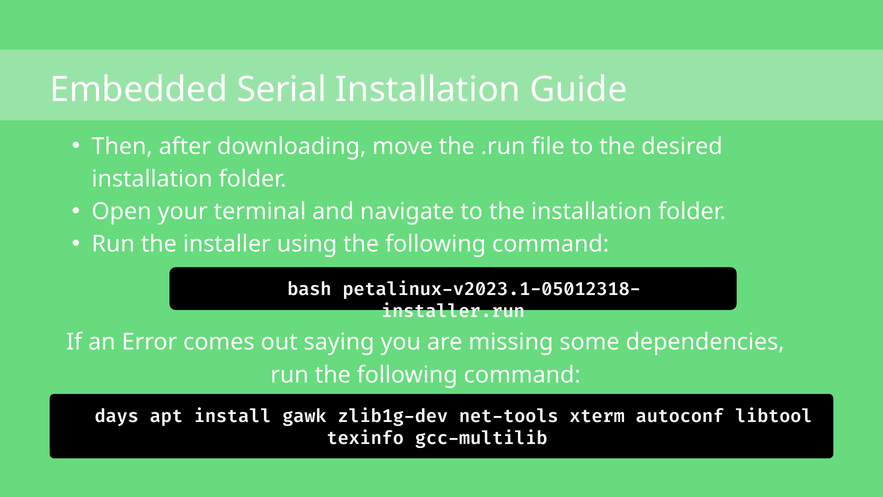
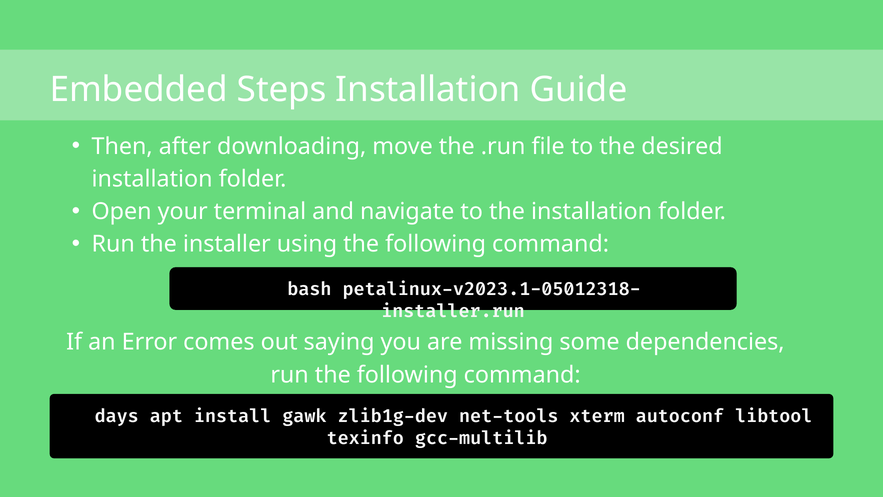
Serial: Serial -> Steps (282, 89)
